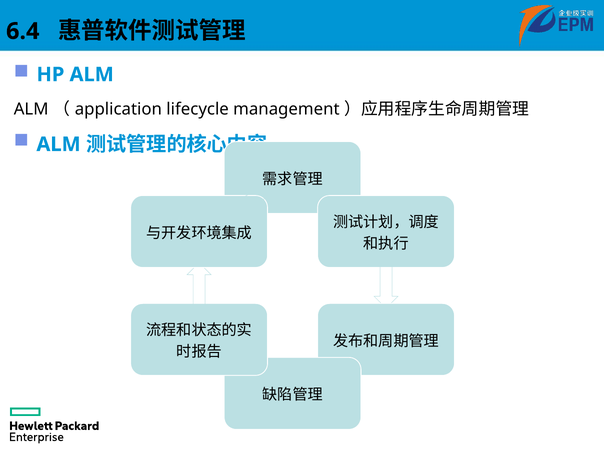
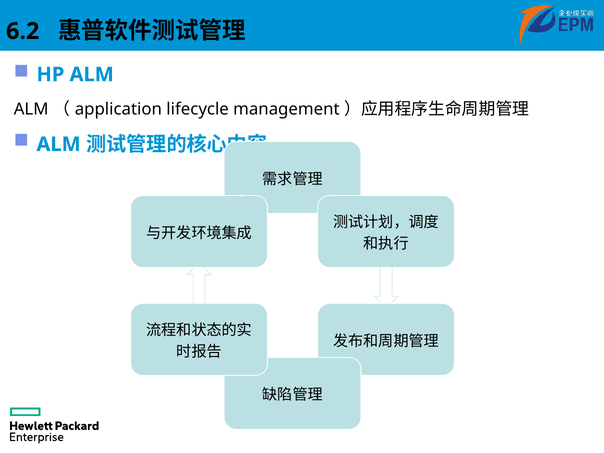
6.4: 6.4 -> 6.2 (23, 31)
